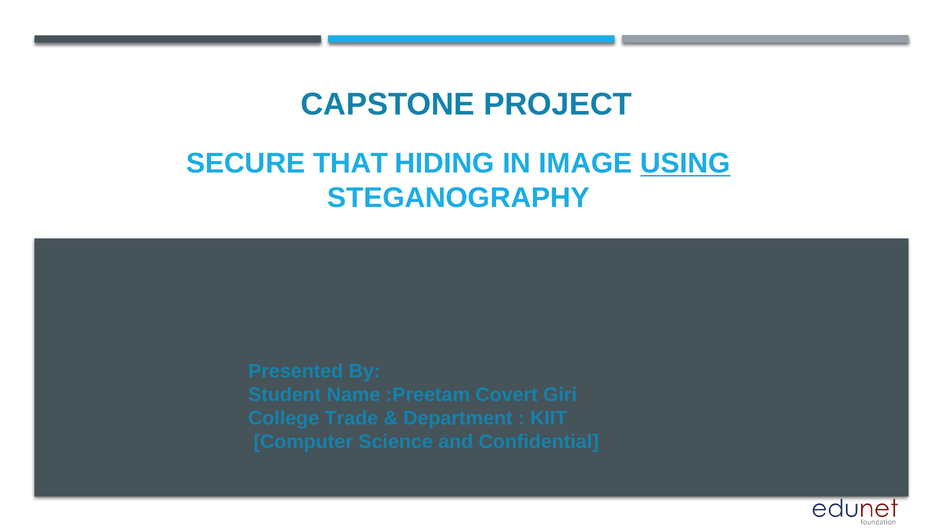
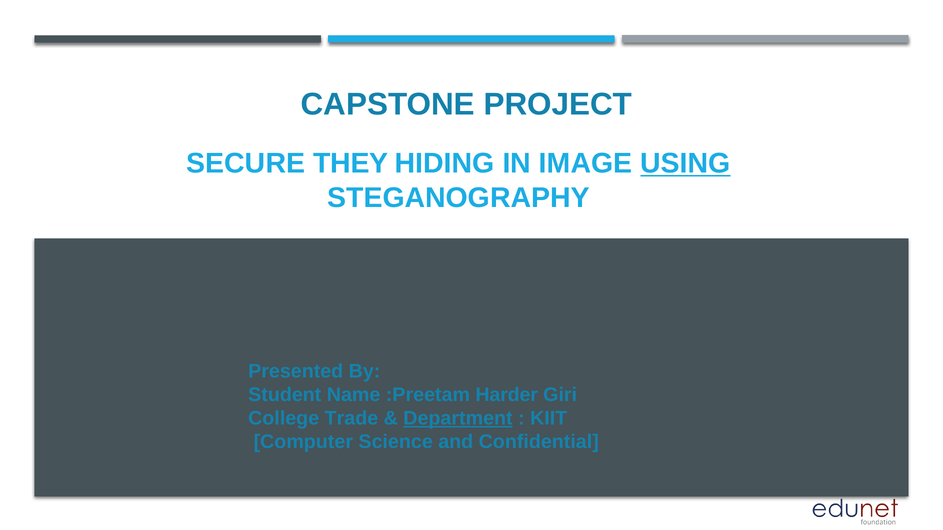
THAT: THAT -> THEY (351, 164)
Covert: Covert -> Harder (507, 395)
Department underline: none -> present (458, 419)
